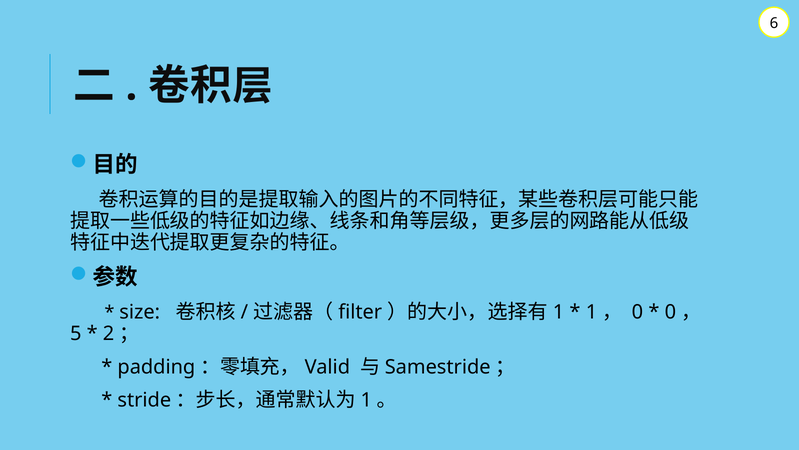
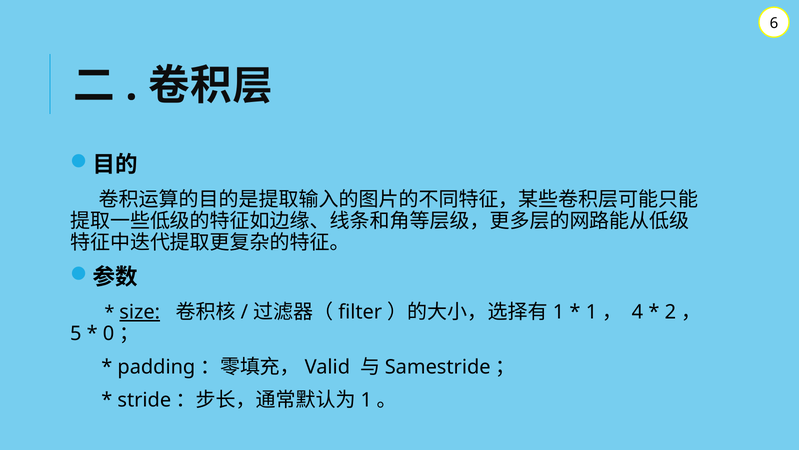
size underline: none -> present (140, 312)
0: 0 -> 4 (637, 312)
0: 0 -> 2 (670, 312)
2: 2 -> 0 (109, 333)
